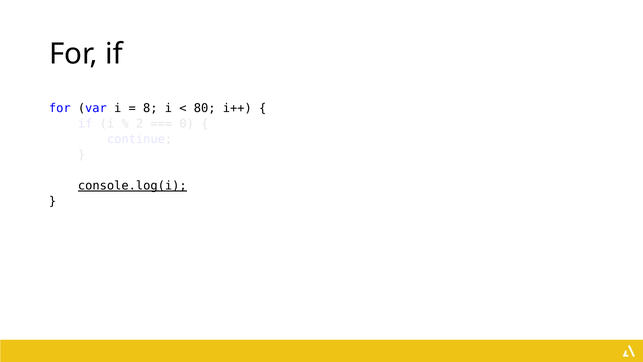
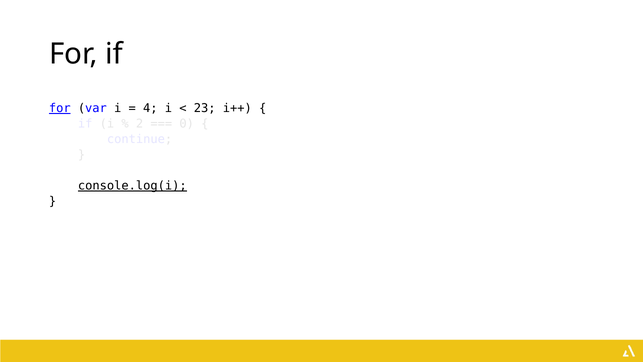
for underline: none -> present (60, 108)
8: 8 -> 4 (150, 108)
80: 80 -> 23 (205, 108)
